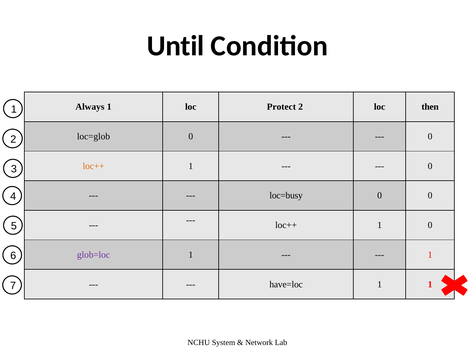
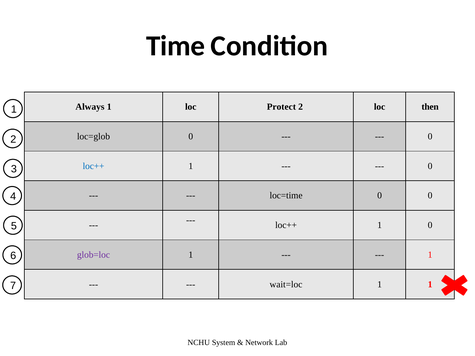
Until: Until -> Time (176, 46)
loc++ colour: orange -> blue (94, 166)
loc=busy: loc=busy -> loc=time (286, 196)
have=loc: have=loc -> wait=loc (286, 284)
